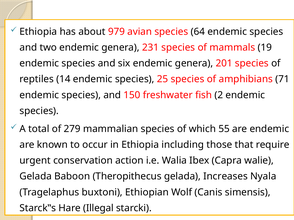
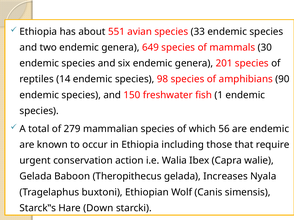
979: 979 -> 551 (116, 32)
64: 64 -> 33 (198, 32)
231: 231 -> 649 (150, 48)
19: 19 -> 30 (265, 48)
25: 25 -> 98 (162, 79)
71: 71 -> 90 (282, 79)
2: 2 -> 1 (219, 95)
55: 55 -> 56 (224, 129)
Illegal: Illegal -> Down (98, 208)
